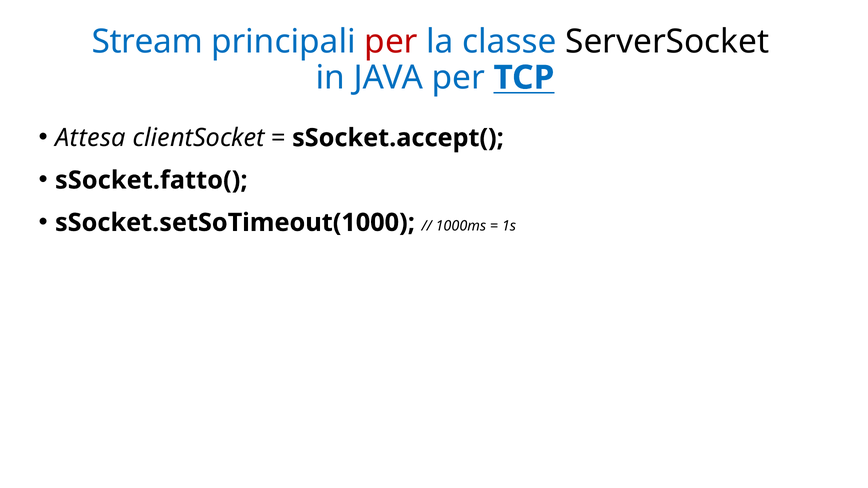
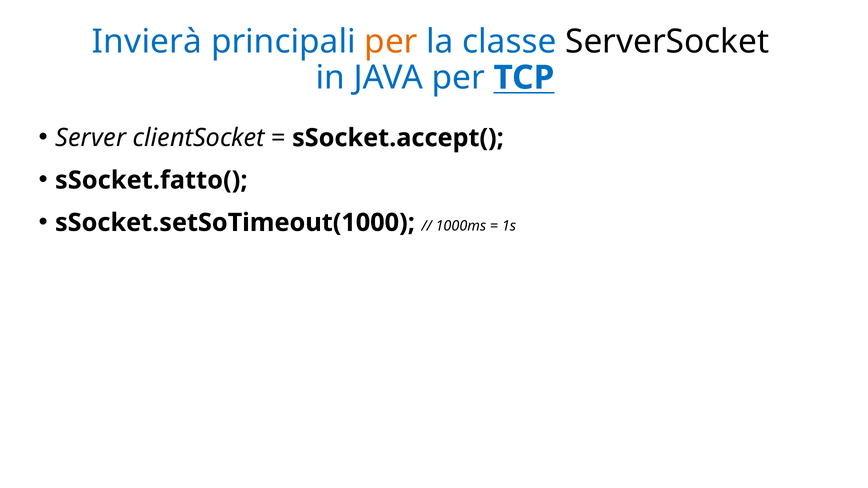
Stream: Stream -> Invierà (147, 42)
per colour: red -> orange (391, 42)
Attesa: Attesa -> Server (91, 138)
